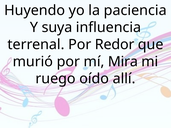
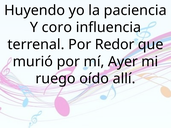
suya: suya -> coro (57, 27)
Mira: Mira -> Ayer (123, 62)
